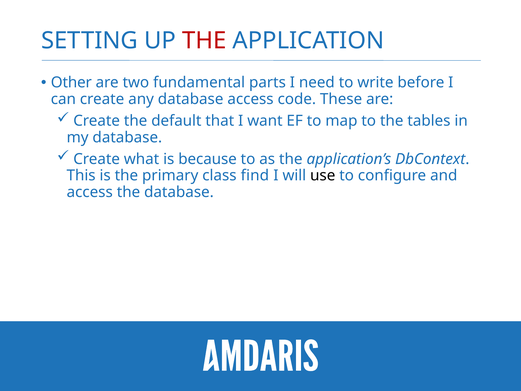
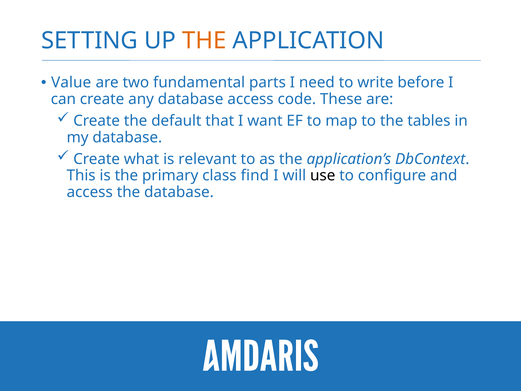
THE colour: red -> orange (204, 41)
Other: Other -> Value (71, 83)
because: because -> relevant (207, 159)
